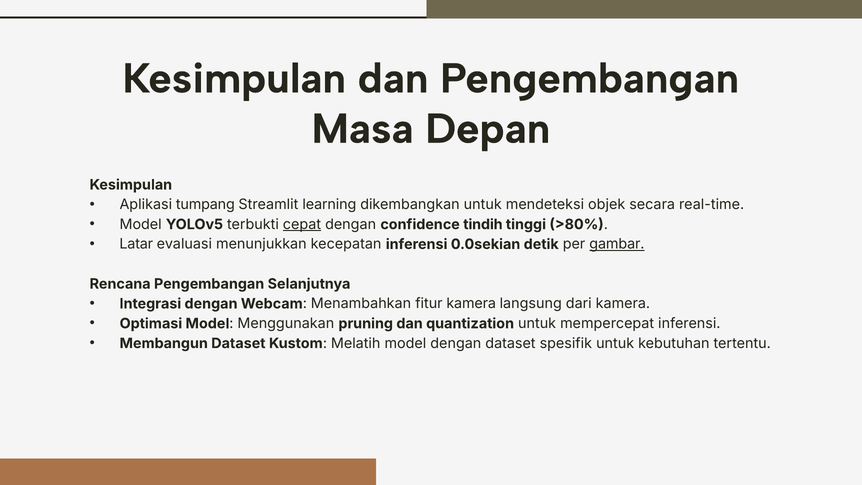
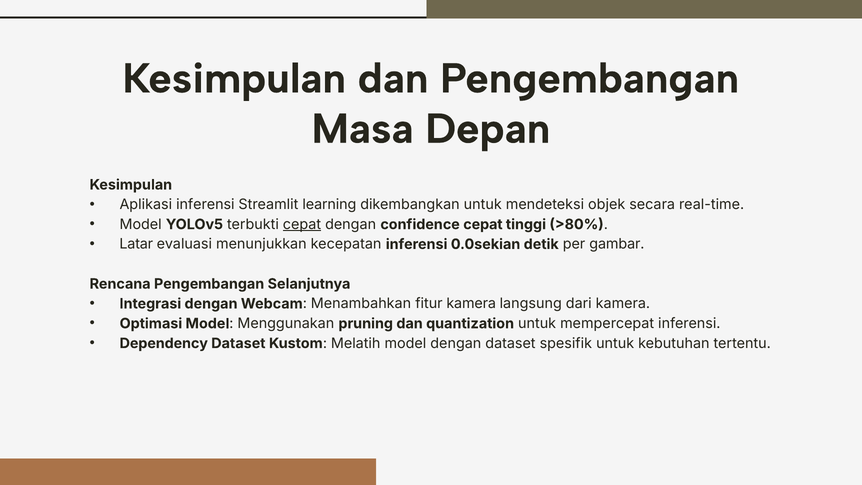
Aplikasi tumpang: tumpang -> inferensi (205, 205)
confidence tindih: tindih -> cepat (483, 224)
gambar underline: present -> none (617, 244)
Membangun: Membangun -> Dependency (164, 343)
